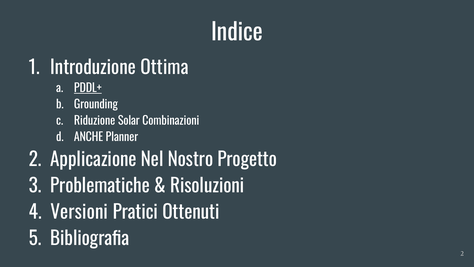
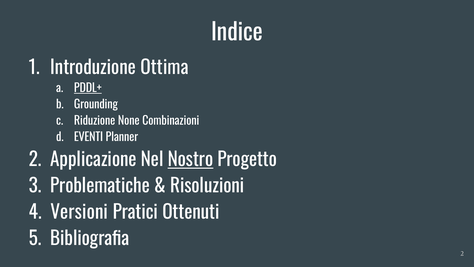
Solar: Solar -> None (129, 121)
ANCHE: ANCHE -> EVENTI (88, 137)
Nostro underline: none -> present (190, 160)
